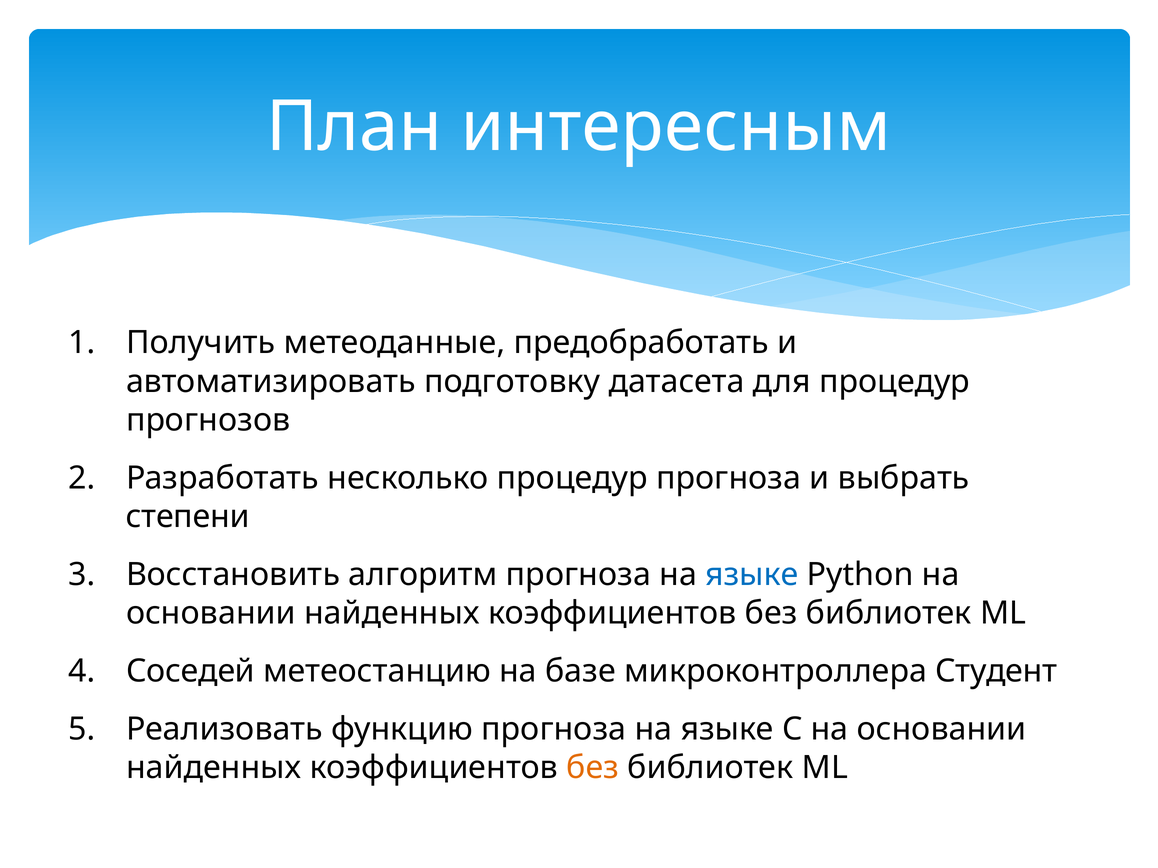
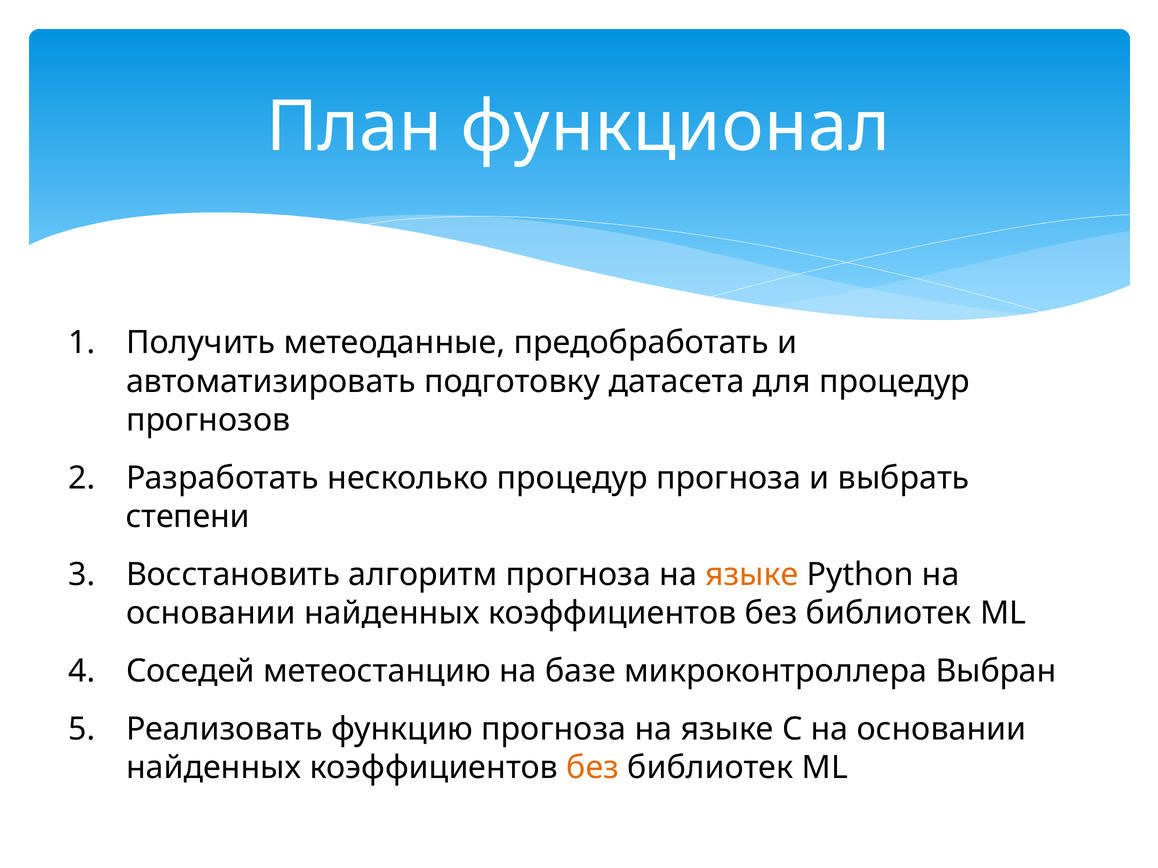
интересным: интересным -> функционал (675, 127)
языке colour: blue -> orange (752, 575)
Студент: Студент -> Выбран (996, 672)
